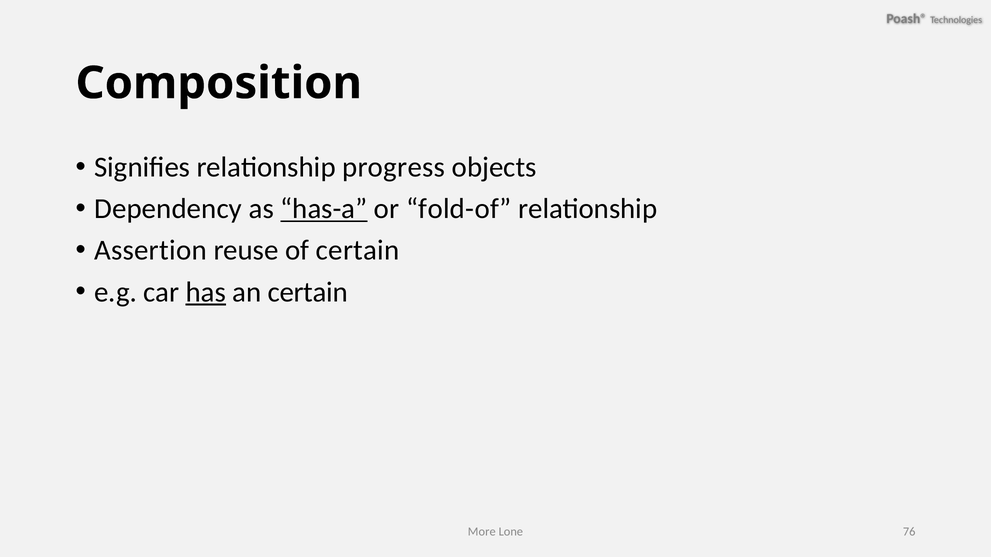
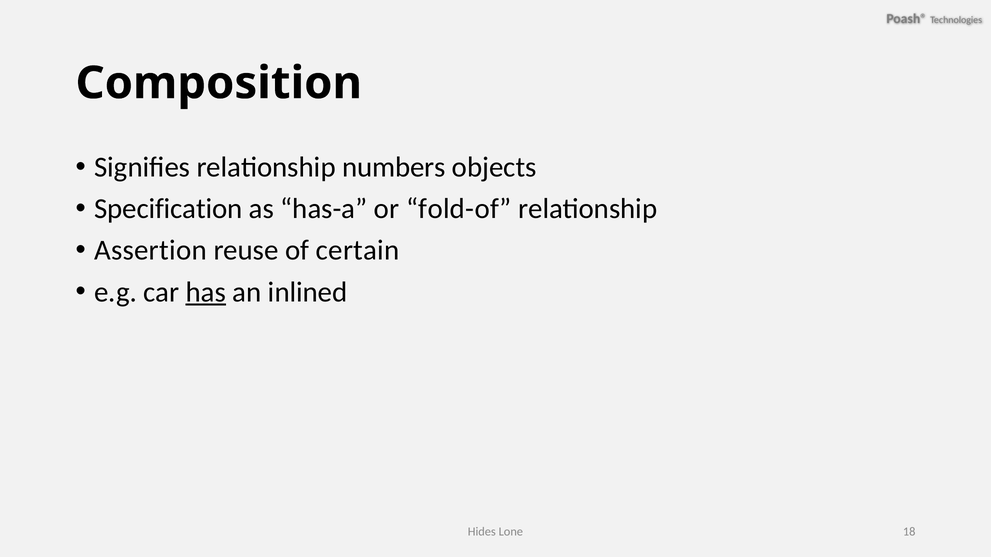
progress: progress -> numbers (394, 168)
Dependency: Dependency -> Specification (168, 209)
has-a underline: present -> none (324, 209)
an certain: certain -> inlined (308, 292)
More: More -> Hides (482, 532)
76: 76 -> 18 (909, 532)
